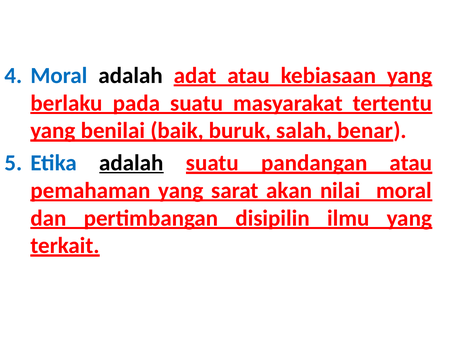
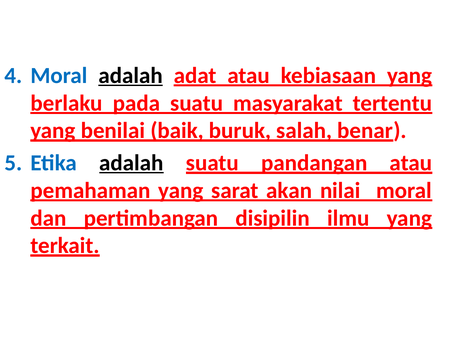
adalah underline: none -> present (131, 75)
